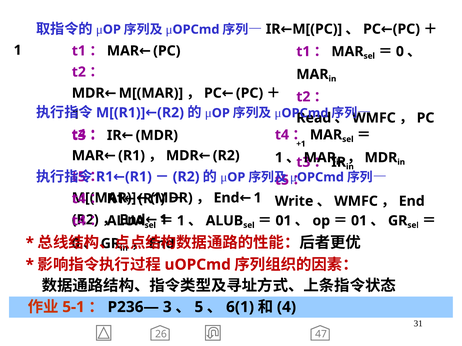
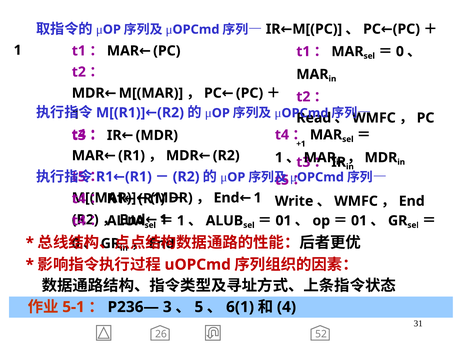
47: 47 -> 52 (321, 335)
